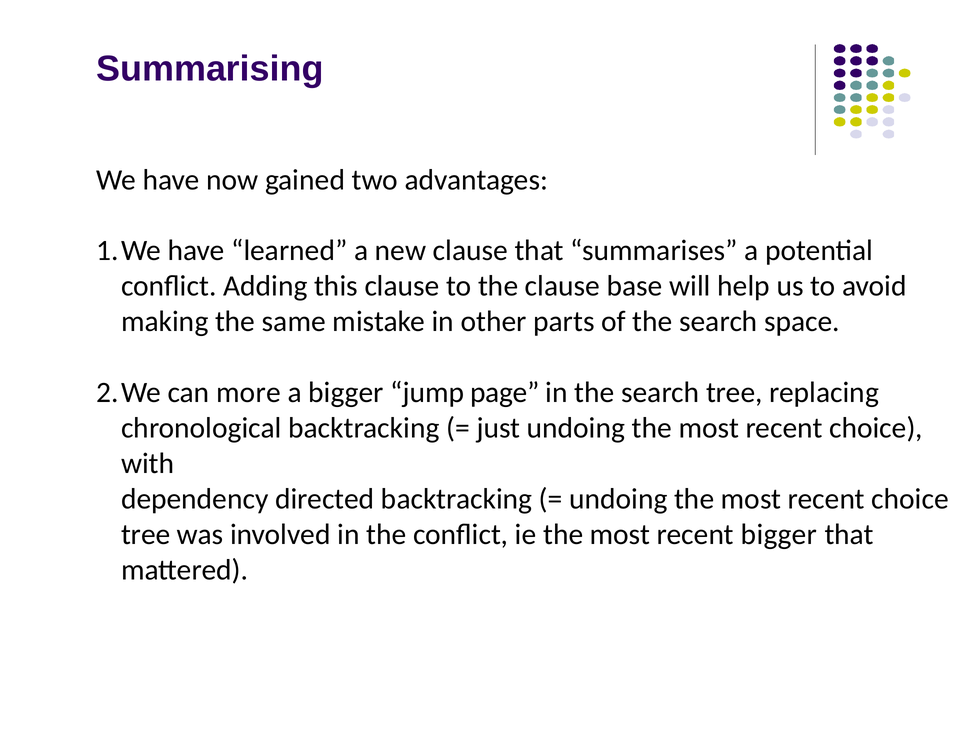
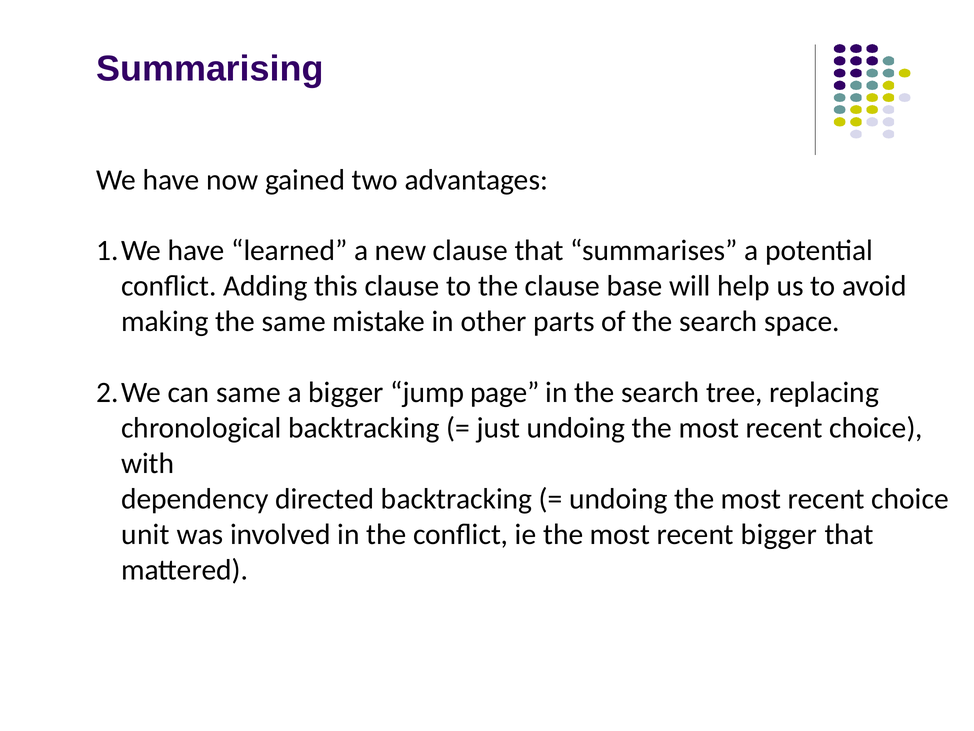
can more: more -> same (248, 392)
tree: tree -> unit (146, 534)
